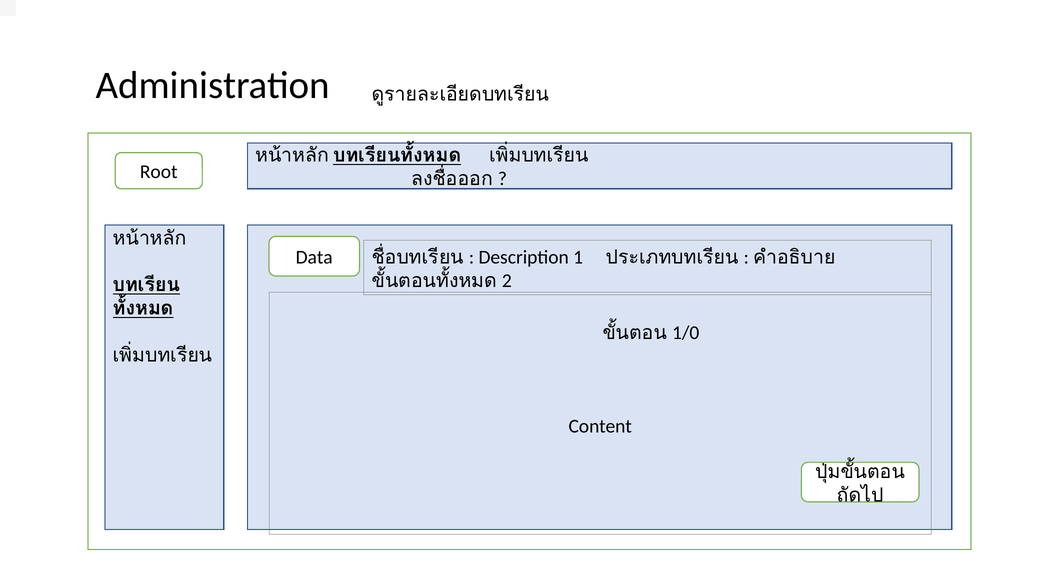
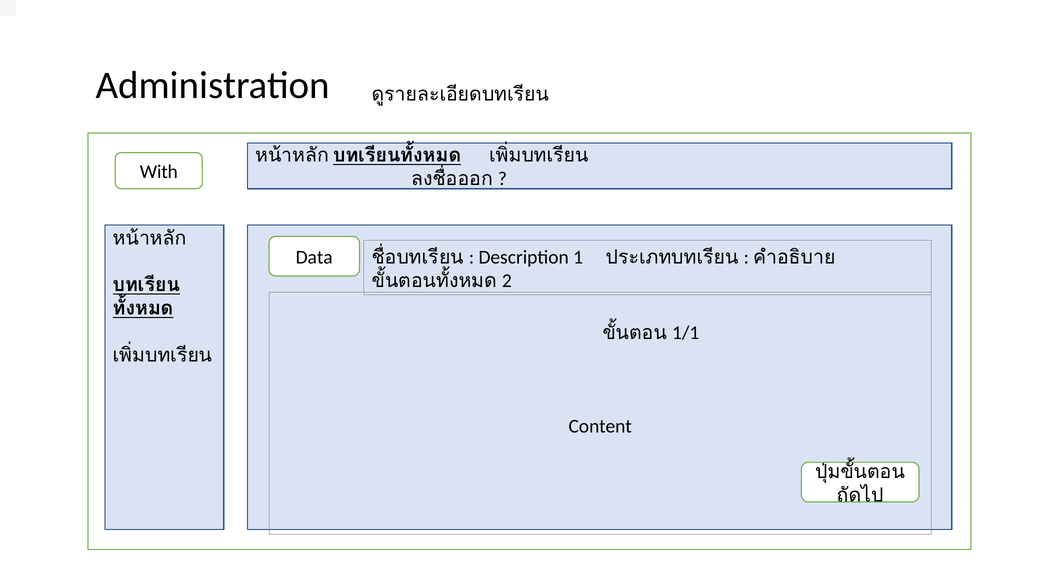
Root: Root -> With (159, 172)
1/0: 1/0 -> 1/1 (686, 333)
